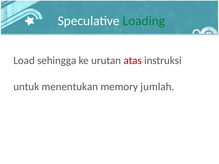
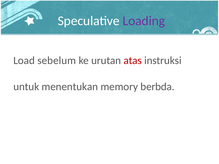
Loading colour: green -> purple (144, 21)
sehingga: sehingga -> sebelum (57, 61)
jumlah: jumlah -> berbda (158, 87)
